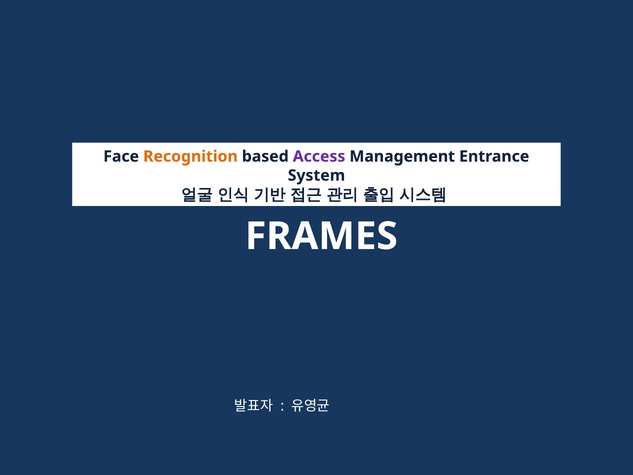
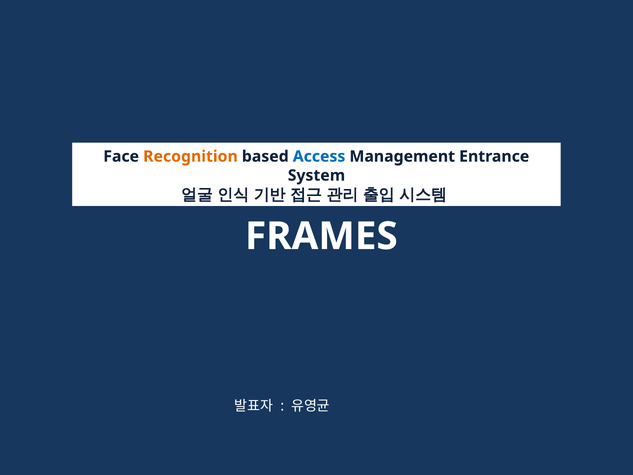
Access colour: purple -> blue (319, 156)
